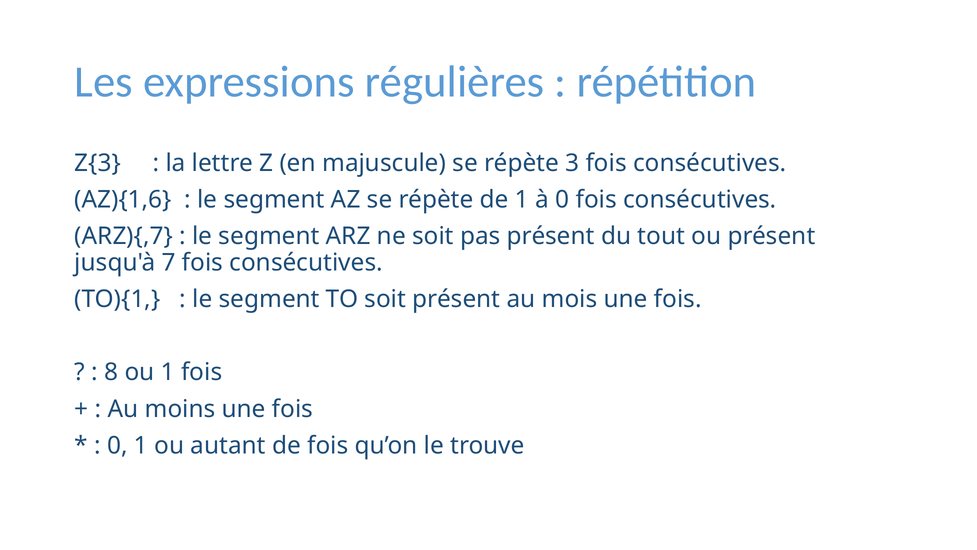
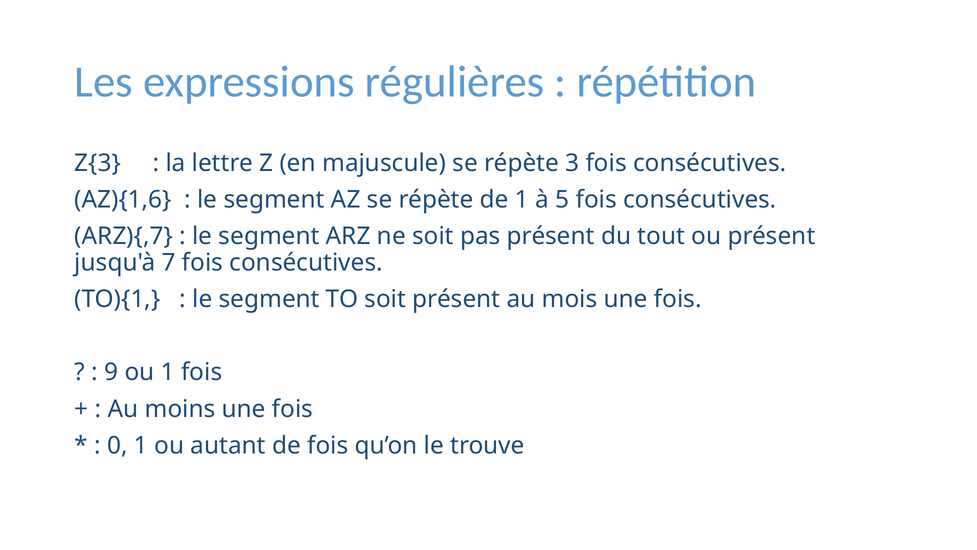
à 0: 0 -> 5 (562, 200)
8: 8 -> 9 (111, 372)
